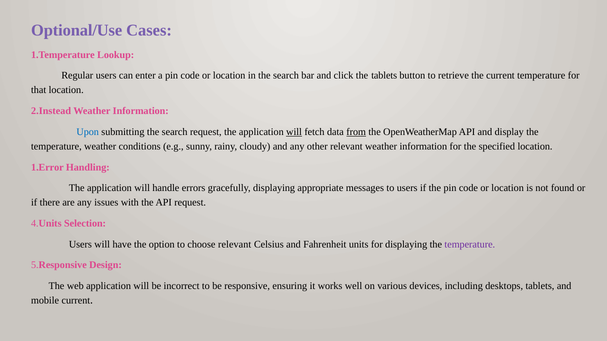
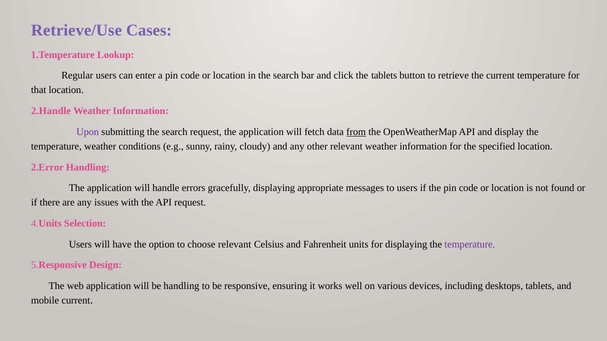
Optional/Use: Optional/Use -> Retrieve/Use (77, 31)
2.Instead: 2.Instead -> 2.Handle (51, 111)
Upon colour: blue -> purple (88, 132)
will underline: present -> none (294, 132)
1.Error: 1.Error -> 2.Error (47, 167)
be incorrect: incorrect -> handling (182, 286)
